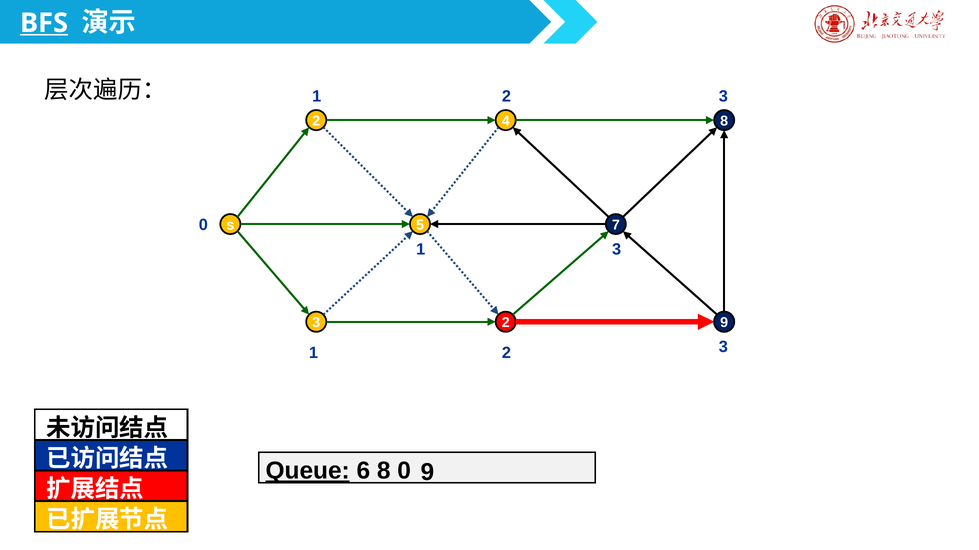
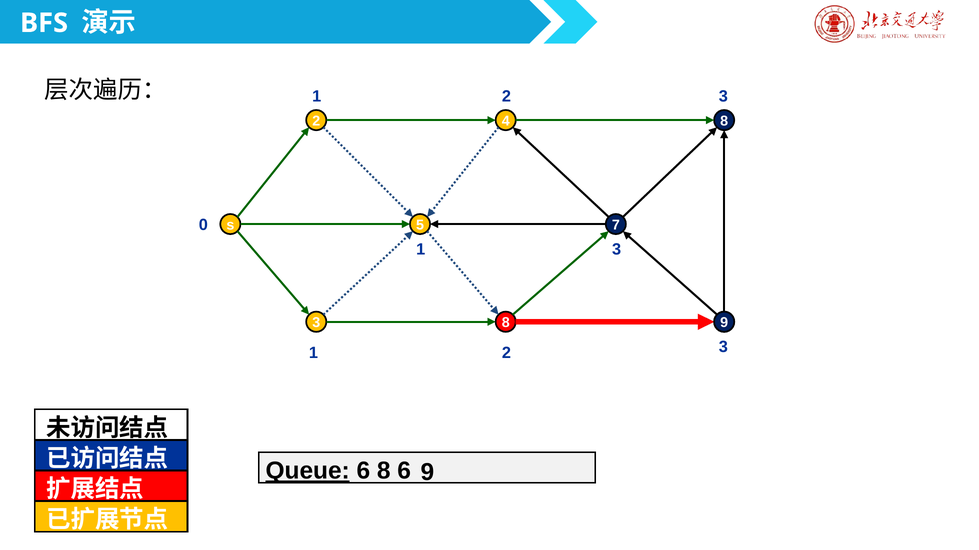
BFS underline: present -> none (44, 23)
3 2: 2 -> 8 (506, 323)
8 0: 0 -> 6 (404, 471)
